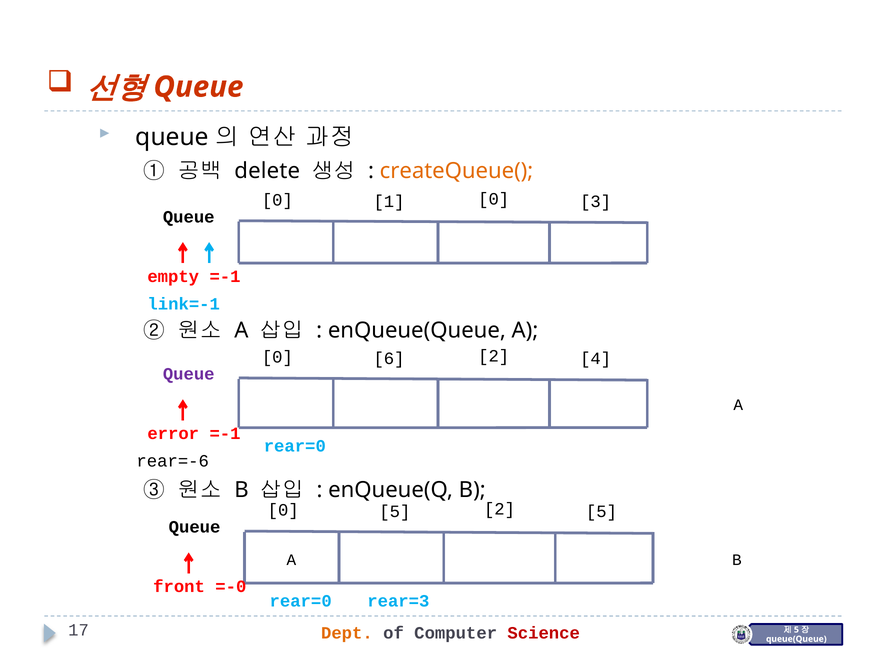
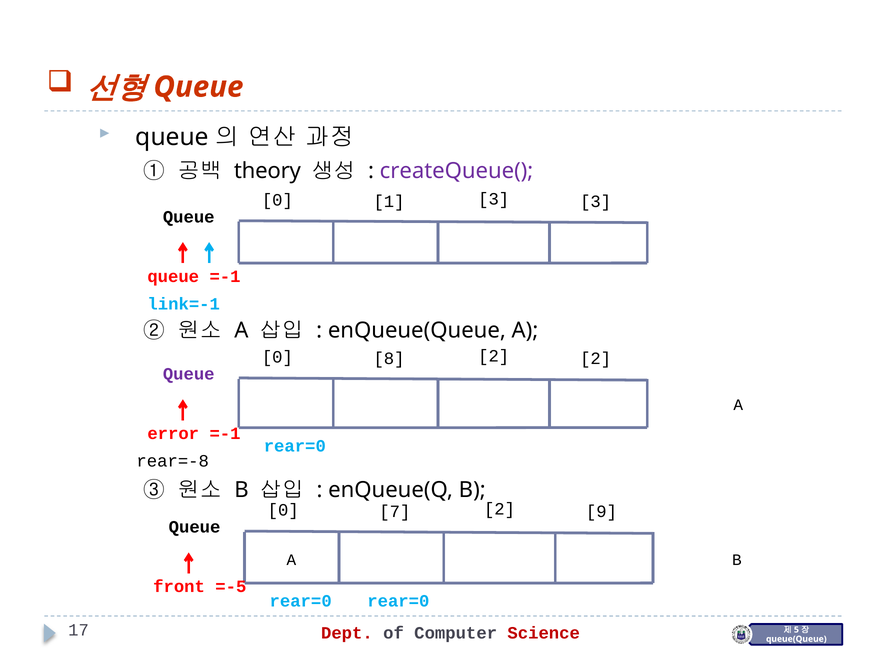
delete: delete -> theory (267, 171)
createQueue( colour: orange -> purple (457, 171)
1 0: 0 -> 3 (494, 199)
empty: empty -> queue (173, 276)
6: 6 -> 8 (389, 358)
2 4: 4 -> 2 (596, 358)
rear=-6: rear=-6 -> rear=-8 (173, 461)
0 5: 5 -> 7 (395, 511)
2 5: 5 -> 9 (601, 511)
=-0: =-0 -> =-5 (231, 586)
rear=0 rear=3: rear=3 -> rear=0 (398, 601)
Dept colour: orange -> red (347, 633)
